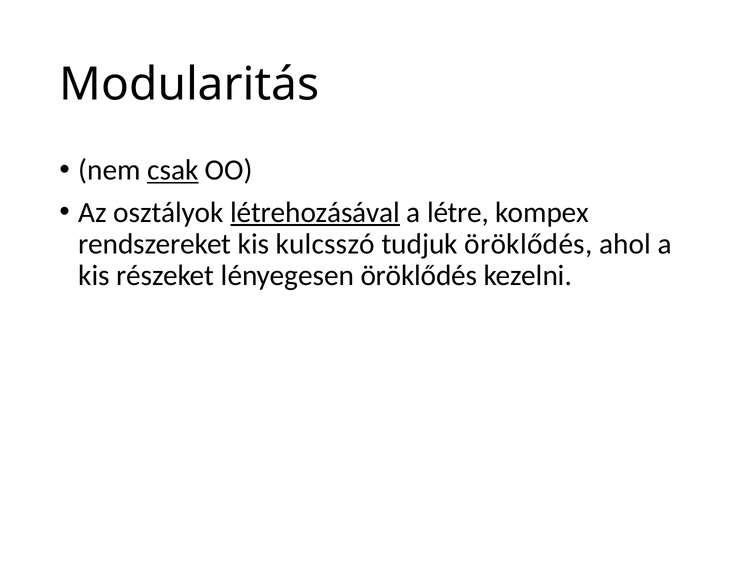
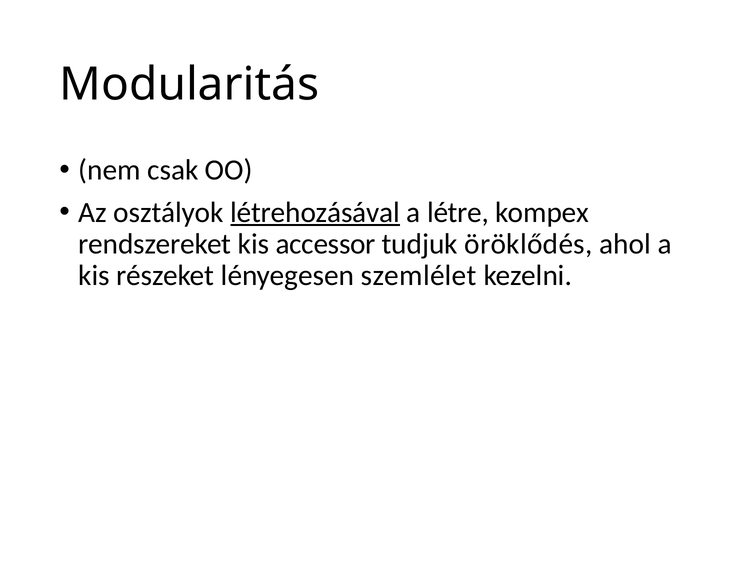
csak underline: present -> none (173, 170)
kulcsszó: kulcsszó -> accessor (326, 244)
lényegesen öröklődés: öröklődés -> szemlélet (419, 276)
